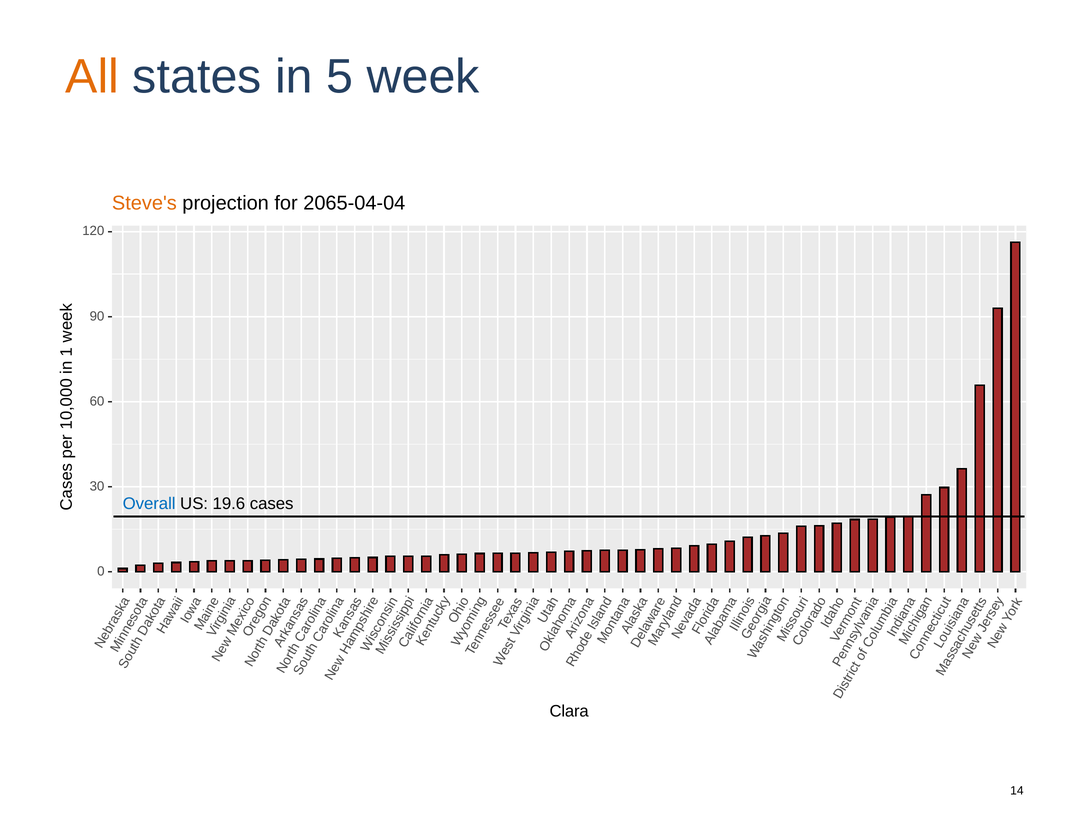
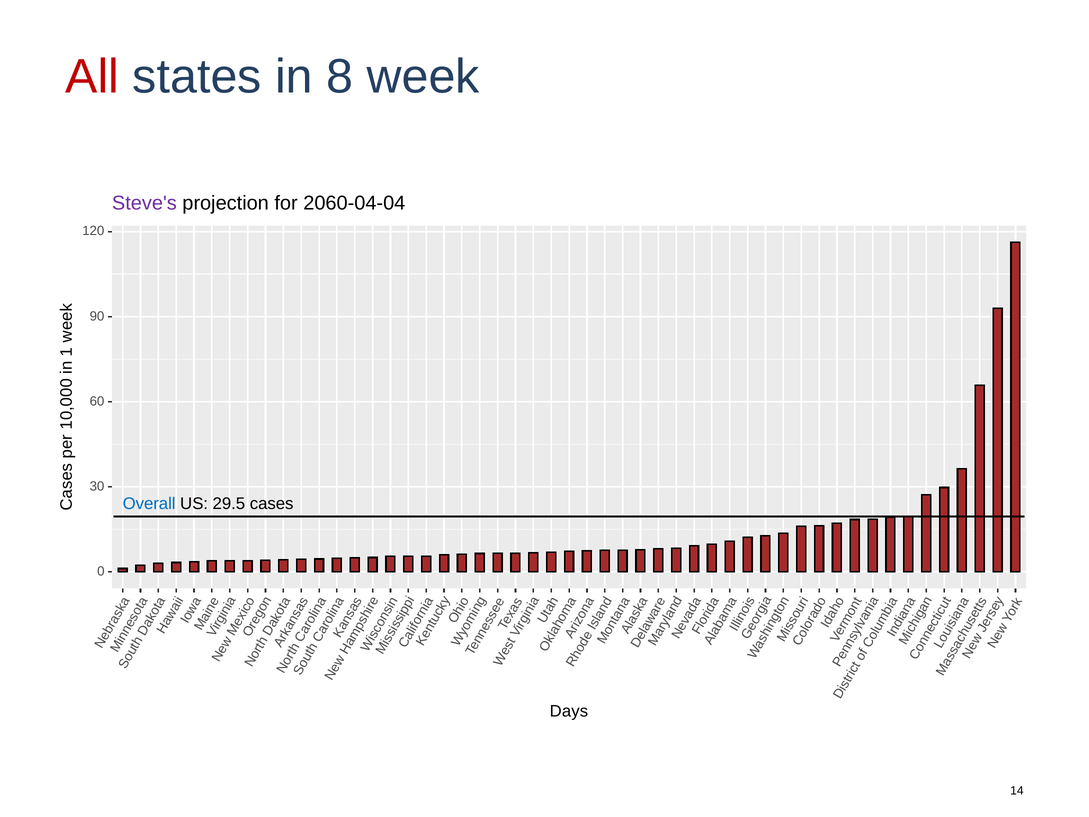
All colour: orange -> red (92, 77)
5: 5 -> 8 (340, 77)
Steve's colour: orange -> purple (144, 203)
2065-04-04: 2065-04-04 -> 2060-04-04 (354, 203)
19.6: 19.6 -> 29.5 (229, 504)
Clara: Clara -> Days (569, 711)
